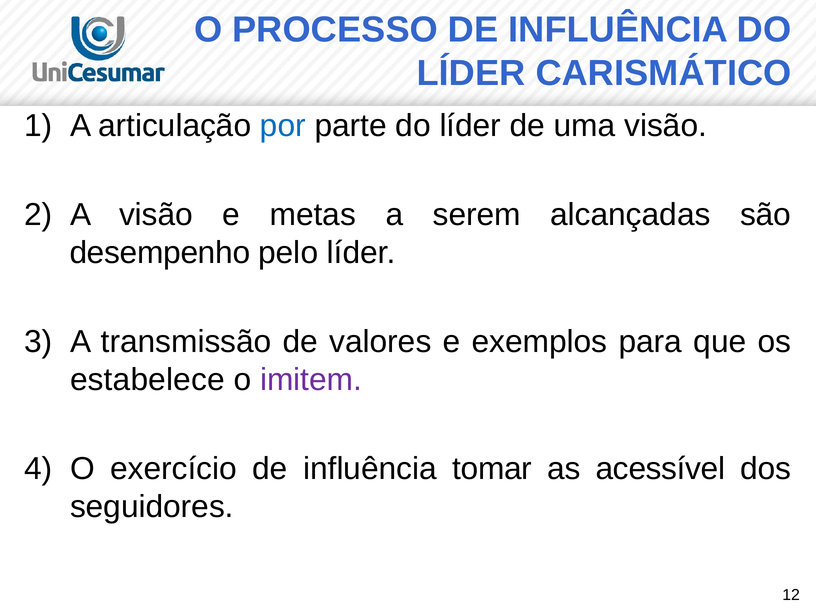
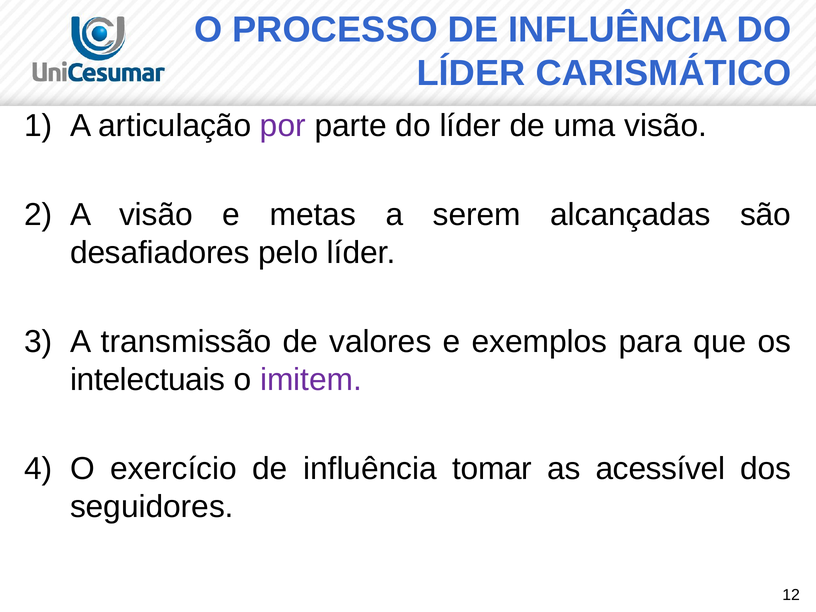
por colour: blue -> purple (283, 126)
desempenho: desempenho -> desafiadores (160, 253)
estabelece: estabelece -> intelectuais (148, 380)
